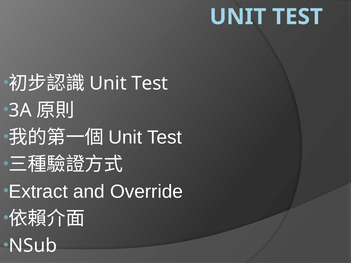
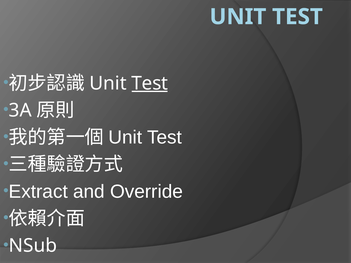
Test underline: none -> present (150, 83)
